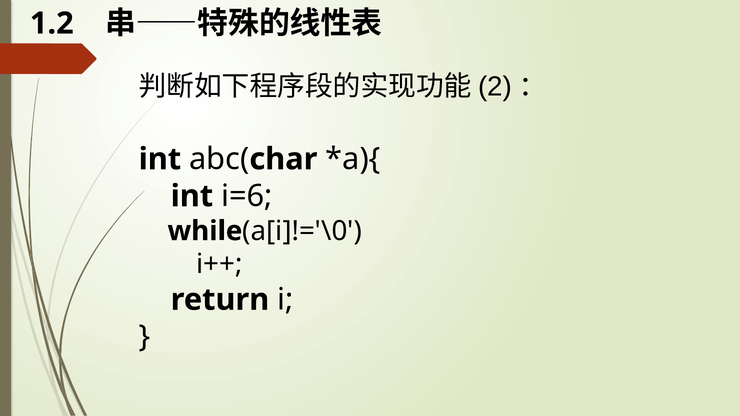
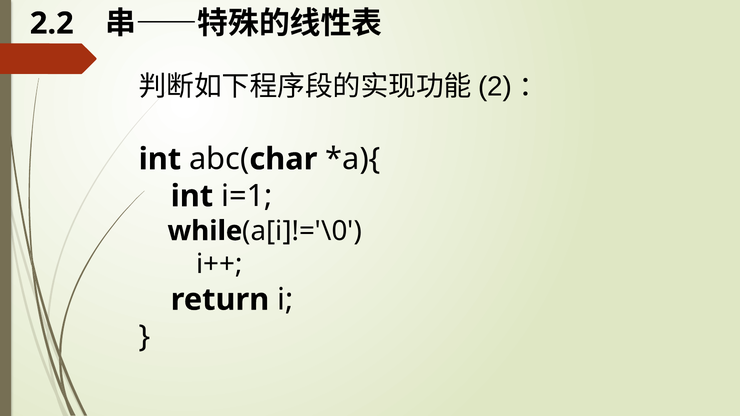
1.2: 1.2 -> 2.2 (52, 23)
i=6: i=6 -> i=1 (247, 196)
